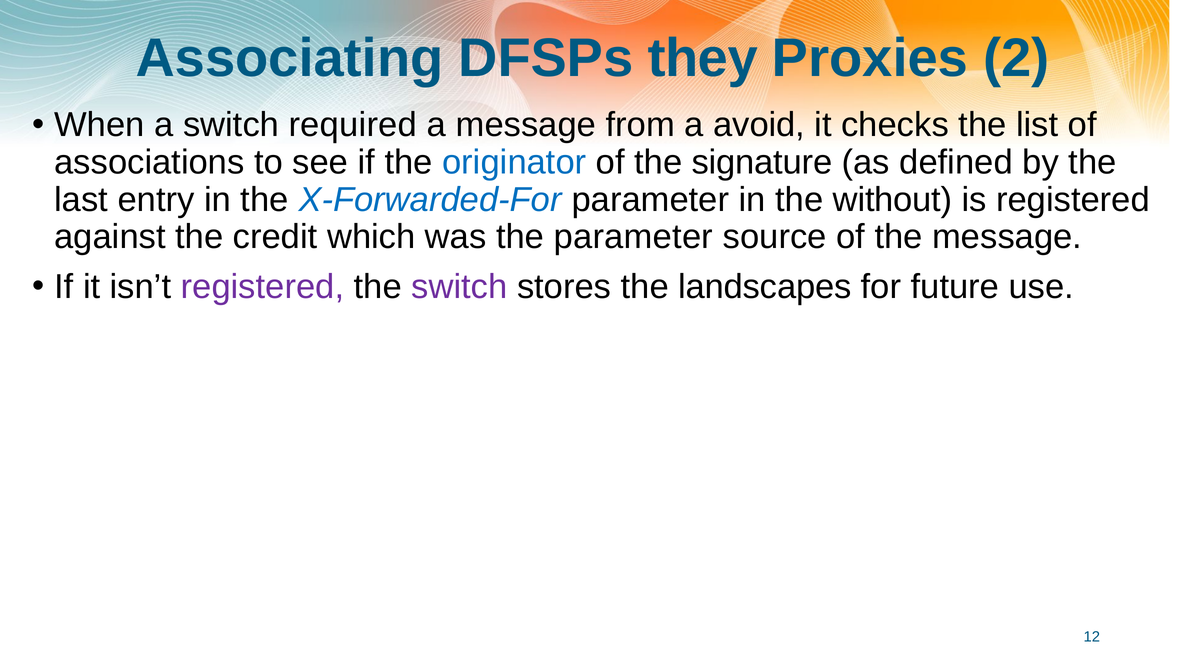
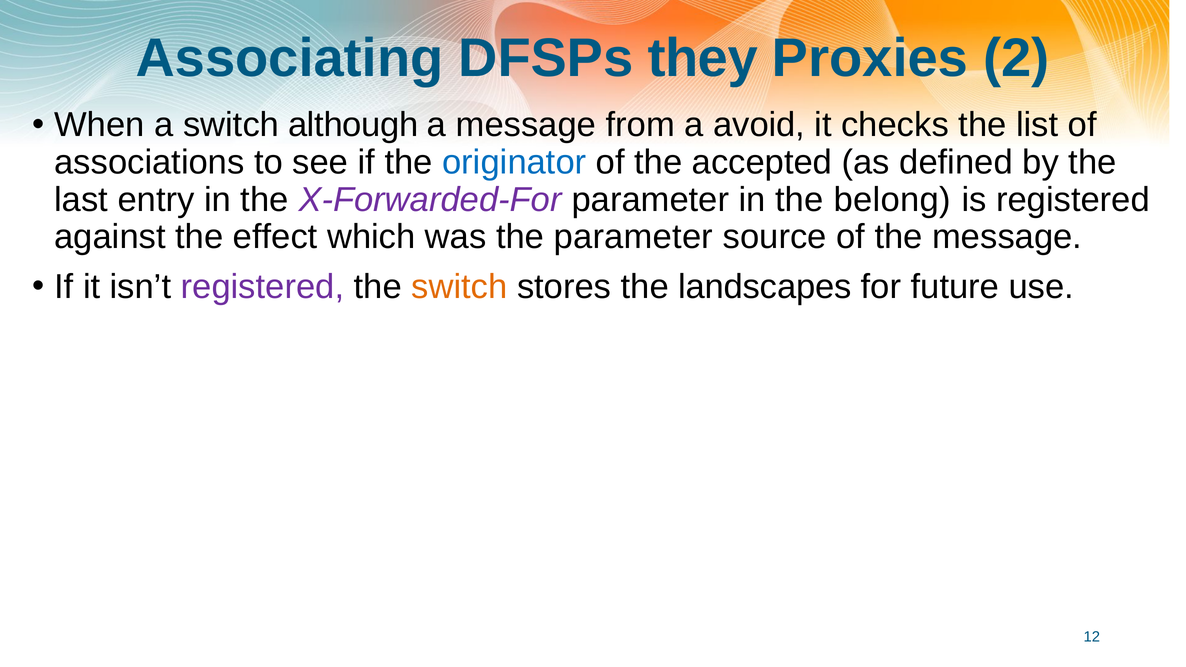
required: required -> although (353, 125)
signature: signature -> accepted (762, 162)
X-Forwarded-For colour: blue -> purple (430, 200)
without: without -> belong (892, 200)
credit: credit -> effect (275, 237)
switch colour: purple -> orange (459, 287)
